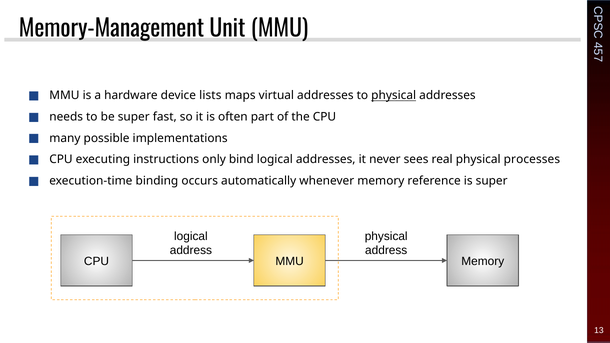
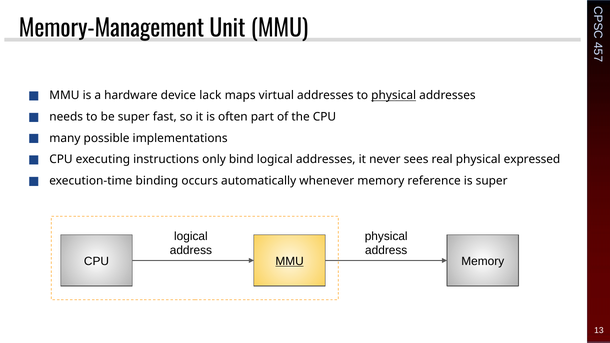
lists: lists -> lack (210, 96)
processes: processes -> expressed (532, 160)
MMU underline: none -> present (290, 261)
